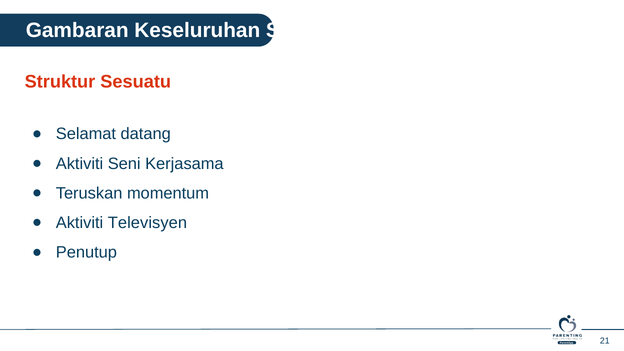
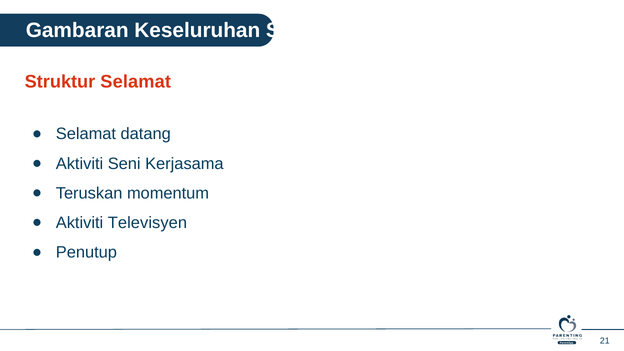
Struktur Sesuatu: Sesuatu -> Selamat (136, 82)
